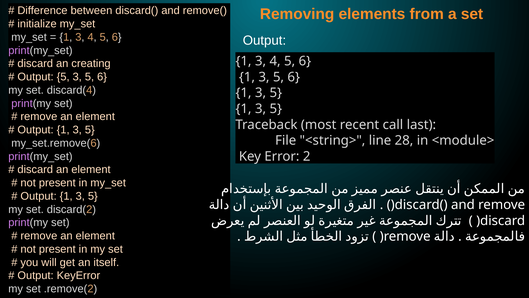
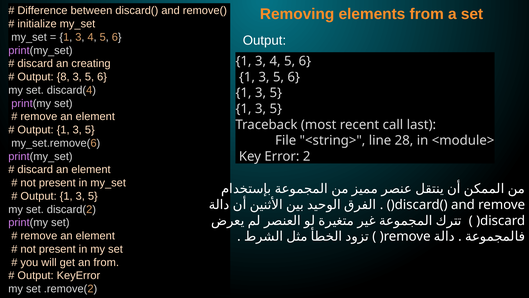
Output 5: 5 -> 8 (63, 77)
an itself: itself -> from (106, 262)
